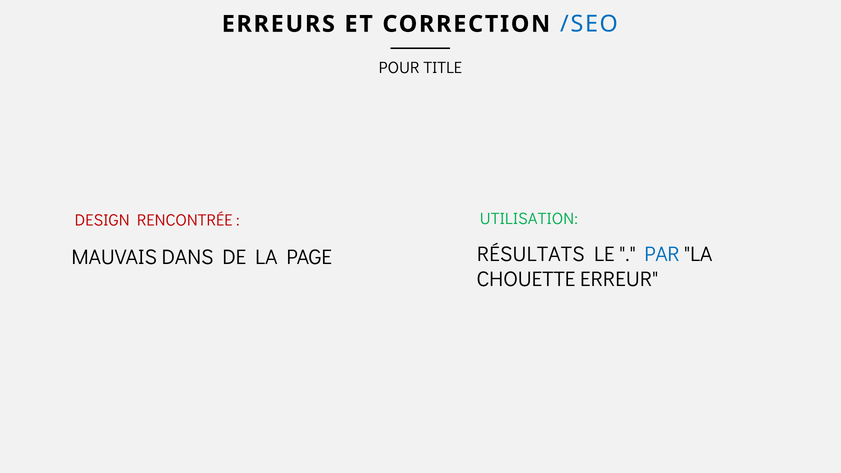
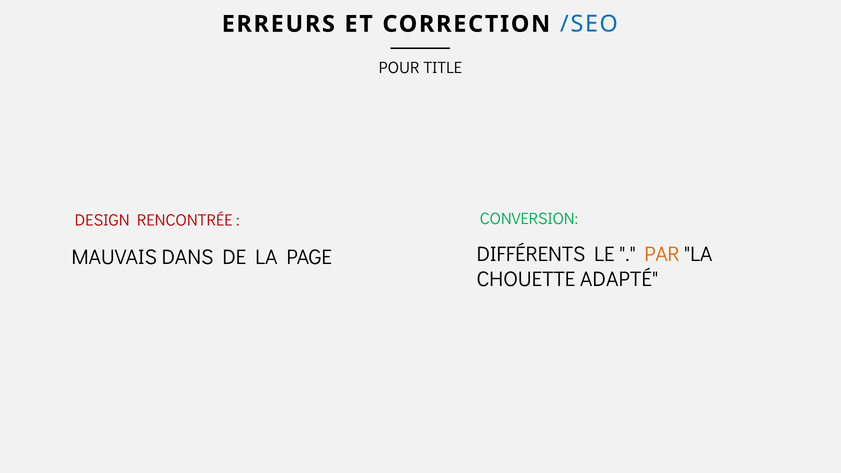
UTILISATION: UTILISATION -> CONVERSION (529, 219)
RÉSULTATS: RÉSULTATS -> DIFFÉRENTS (531, 254)
PAR colour: blue -> orange (662, 254)
ERREUR: ERREUR -> ADAPTÉ (619, 279)
